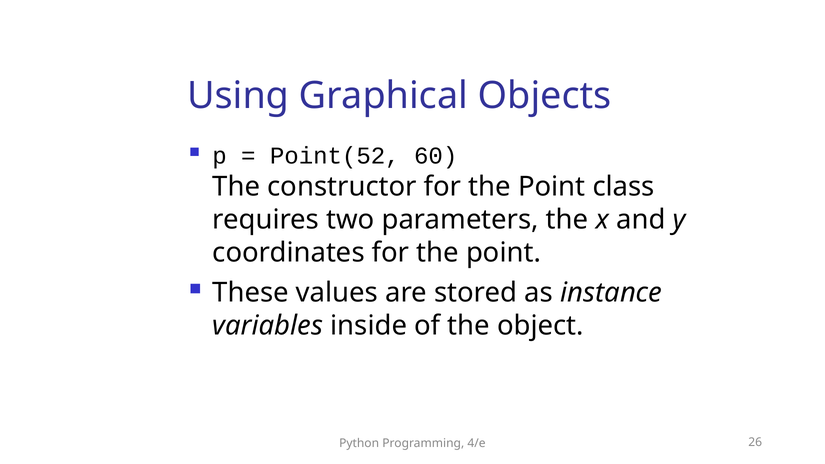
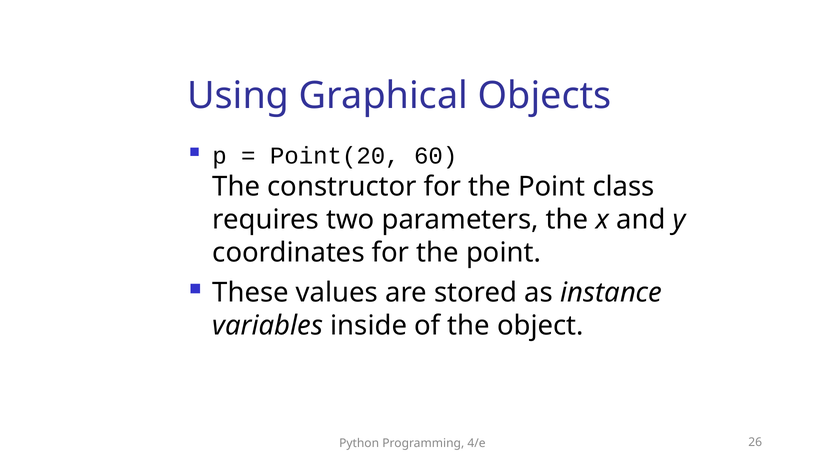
Point(52: Point(52 -> Point(20 (335, 156)
